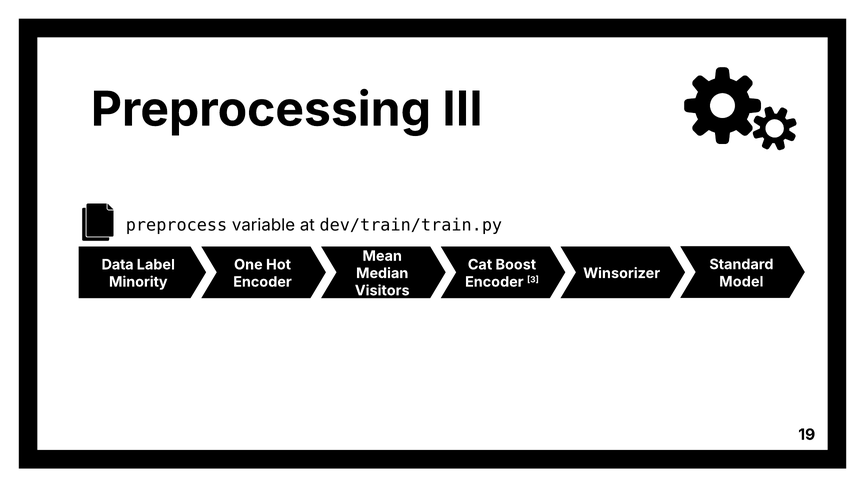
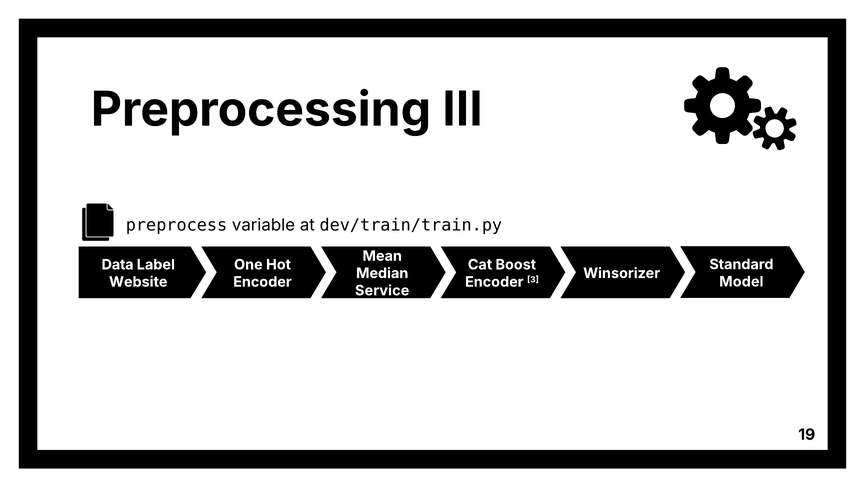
Minority: Minority -> Website (138, 282)
Visitors: Visitors -> Service (382, 291)
